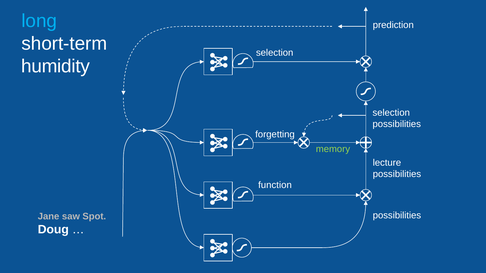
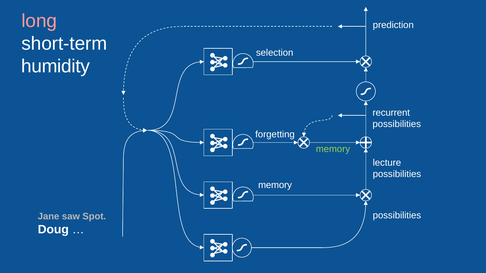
long colour: light blue -> pink (39, 21)
selection: selection -> recurrent (391, 113)
function: function -> memory (275, 185)
